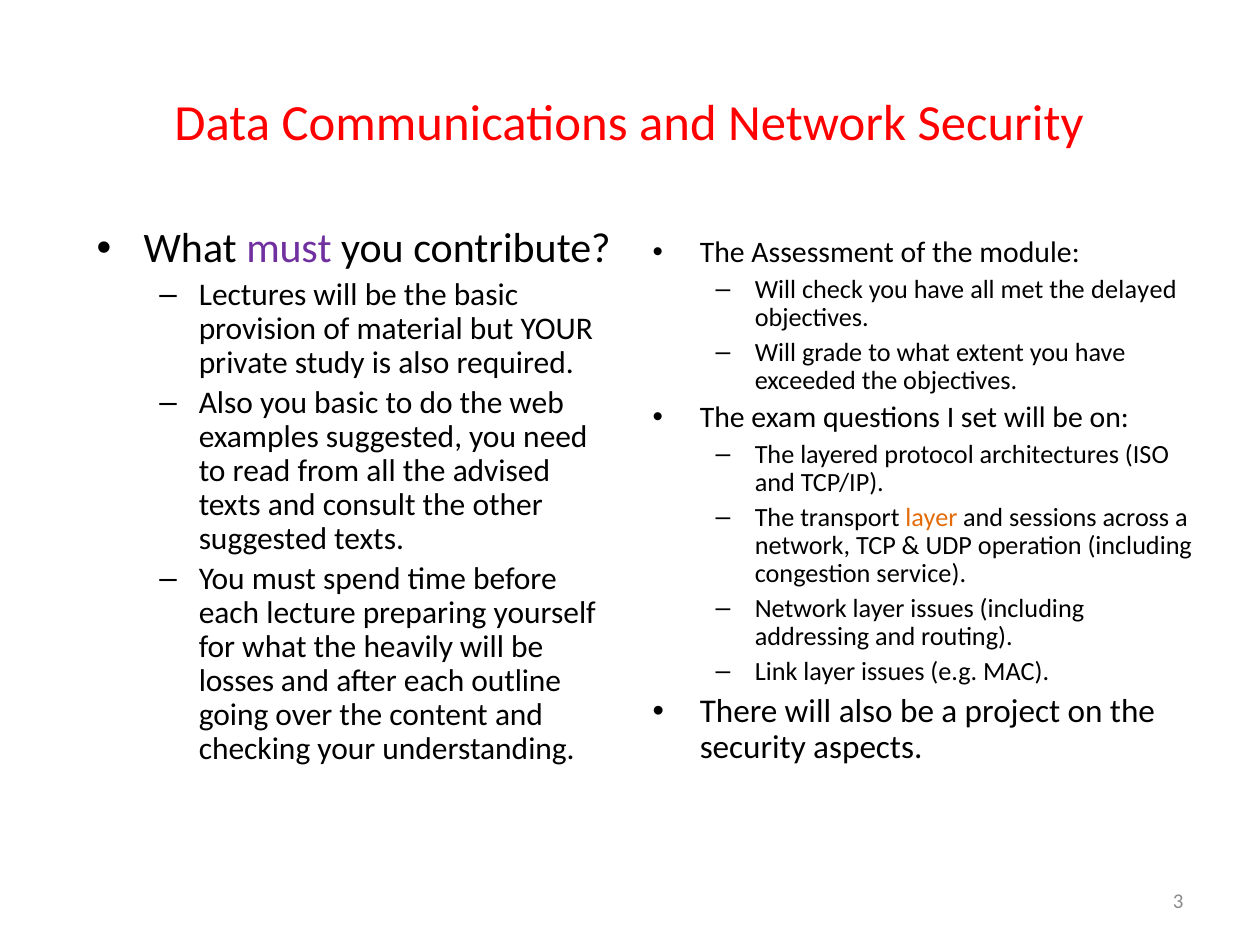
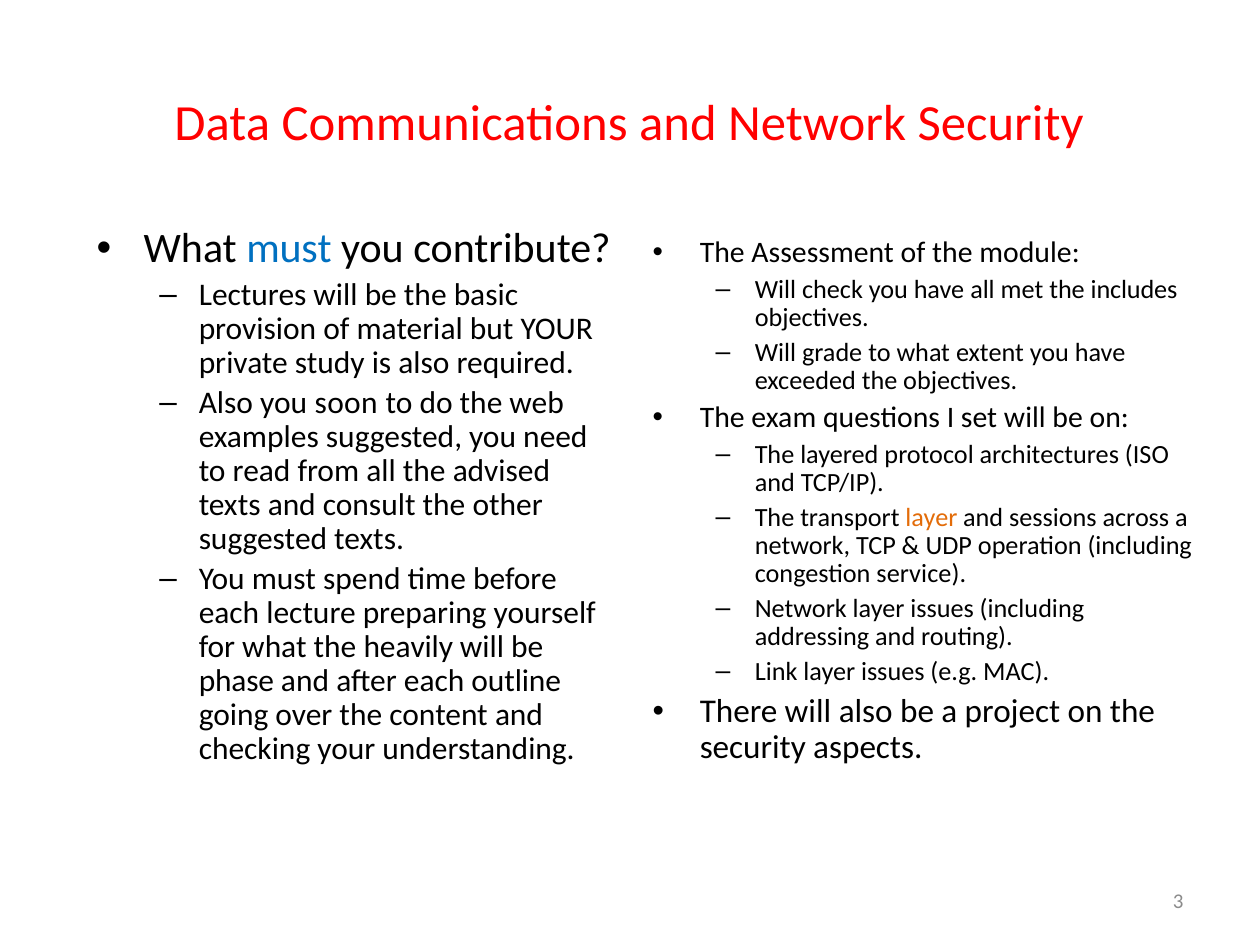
must colour: purple -> blue (289, 249)
delayed: delayed -> includes (1134, 290)
you basic: basic -> soon (346, 403)
losses: losses -> phase (236, 682)
